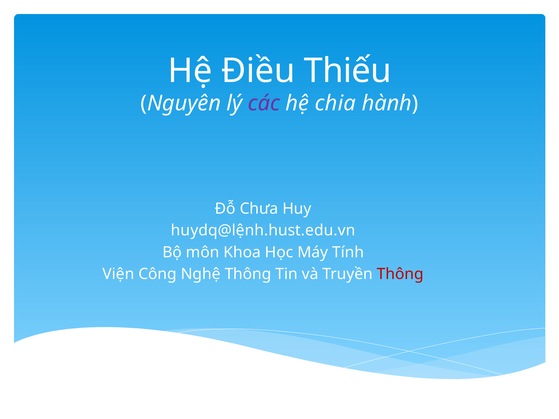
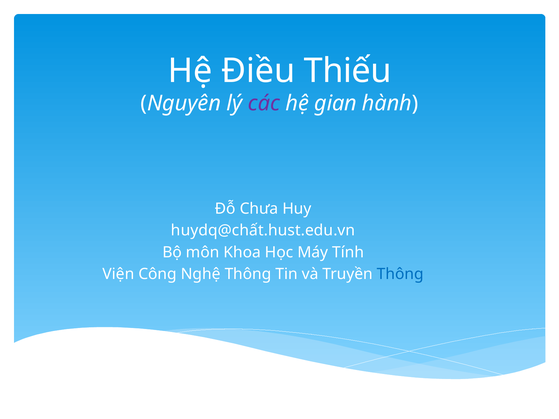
chia: chia -> gian (336, 103)
huydq@lệnh.hust.edu.vn: huydq@lệnh.hust.edu.vn -> huydq@chất.hust.edu.vn (263, 231)
Thông colour: red -> blue (400, 274)
